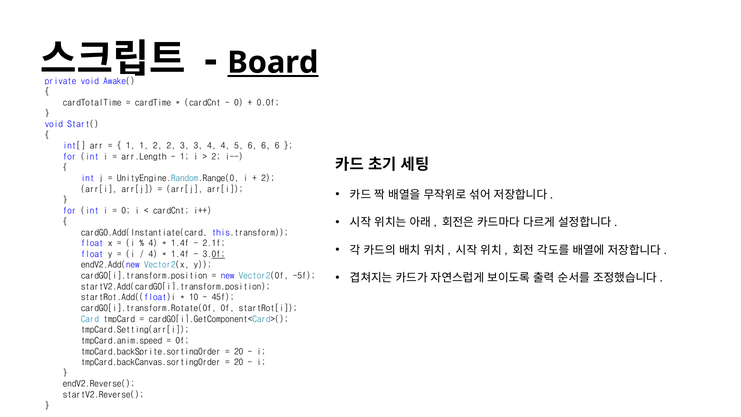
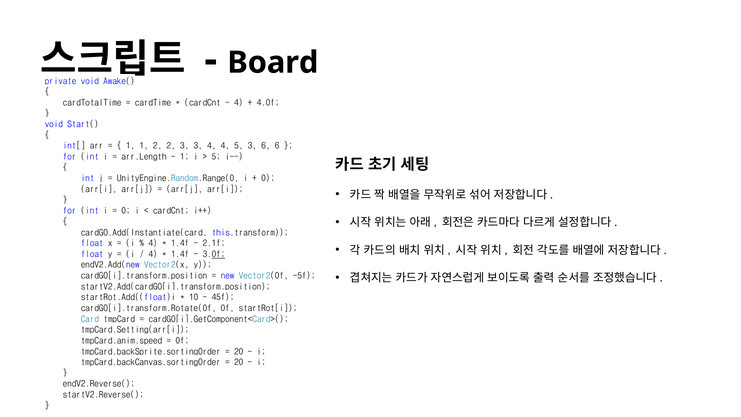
Board underline: present -> none (273, 63)
0: 0 -> 4 (239, 103)
0.0f: 0.0f -> 4.0f (268, 103)
6: 6 -> 3 (252, 146)
2: 2 -> 5 (216, 157)
2: 2 -> 0 (268, 178)
